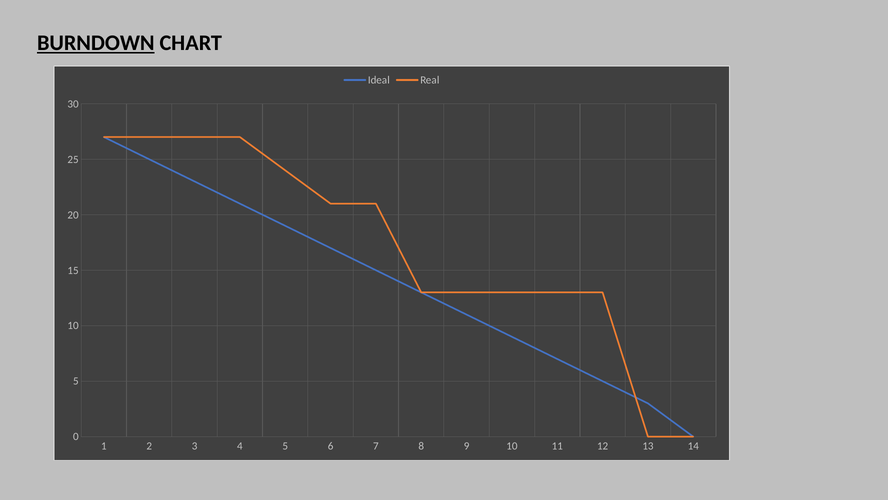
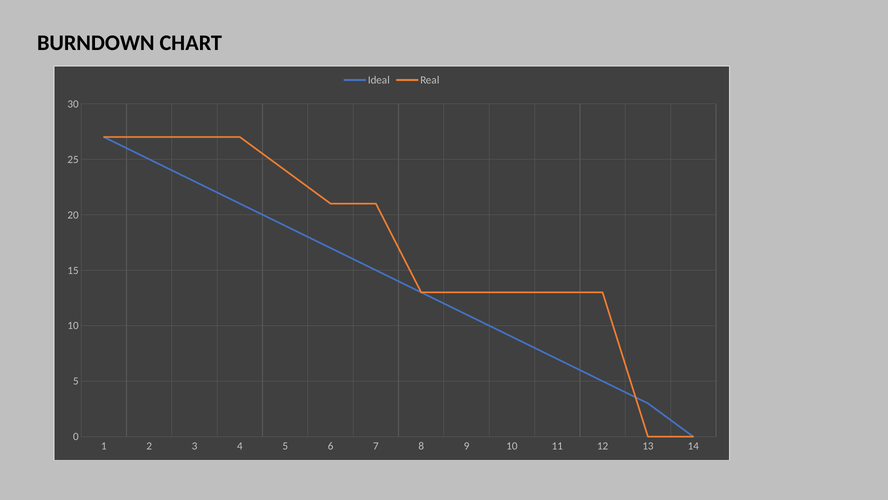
BURNDOWN underline: present -> none (96, 43)
